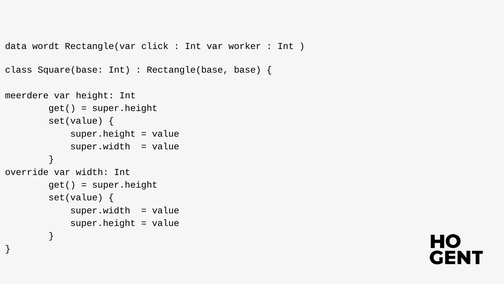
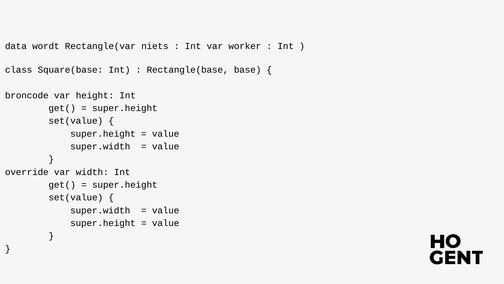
click: click -> niets (155, 46)
meerdere: meerdere -> broncode (27, 95)
